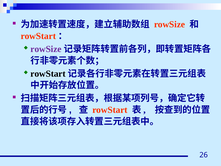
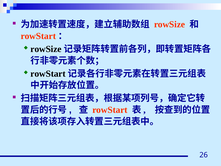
rowSize colour: purple -> black (46, 49)
